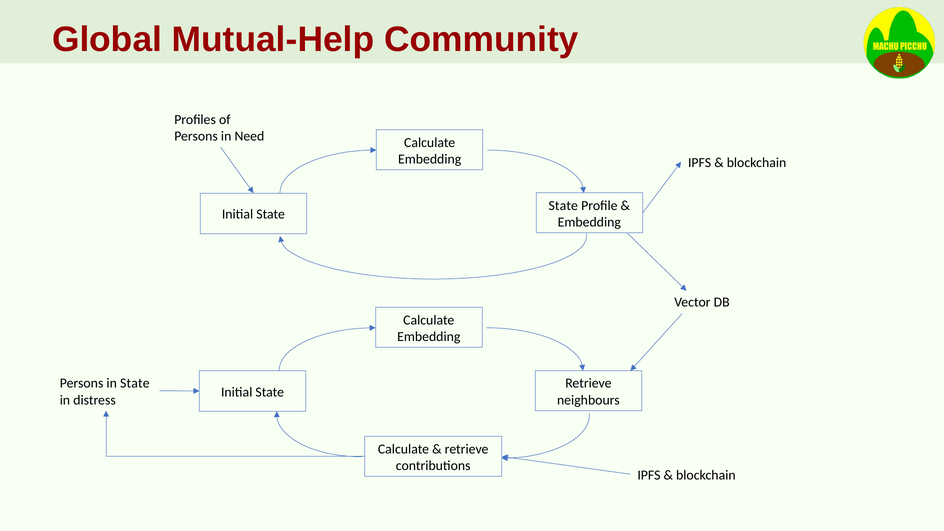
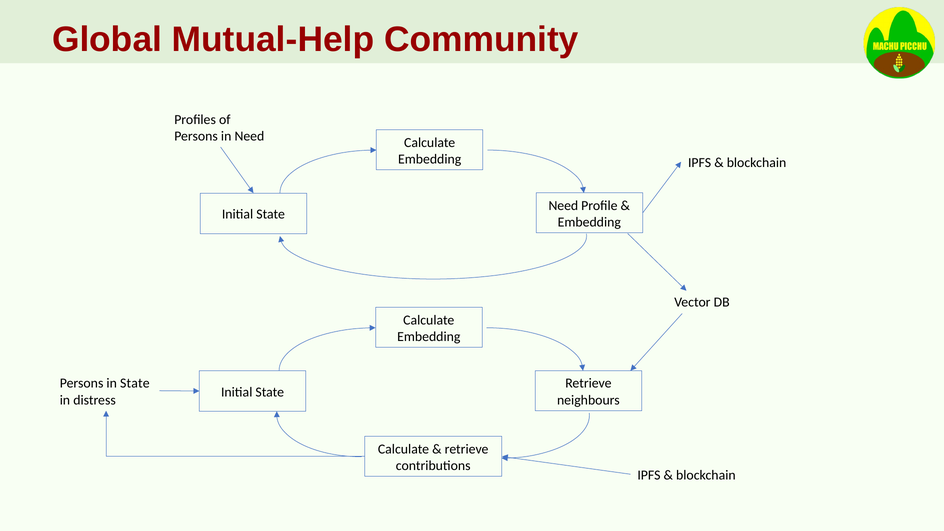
State: State -> Need (563, 206)
